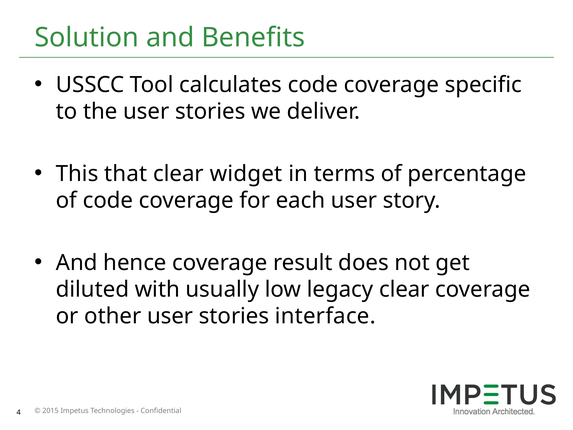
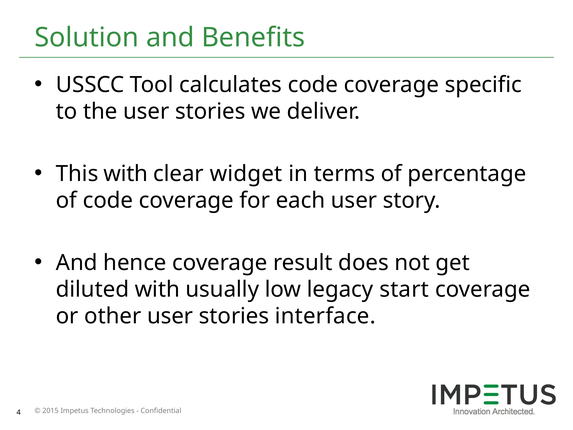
This that: that -> with (126, 174)
legacy clear: clear -> start (404, 289)
